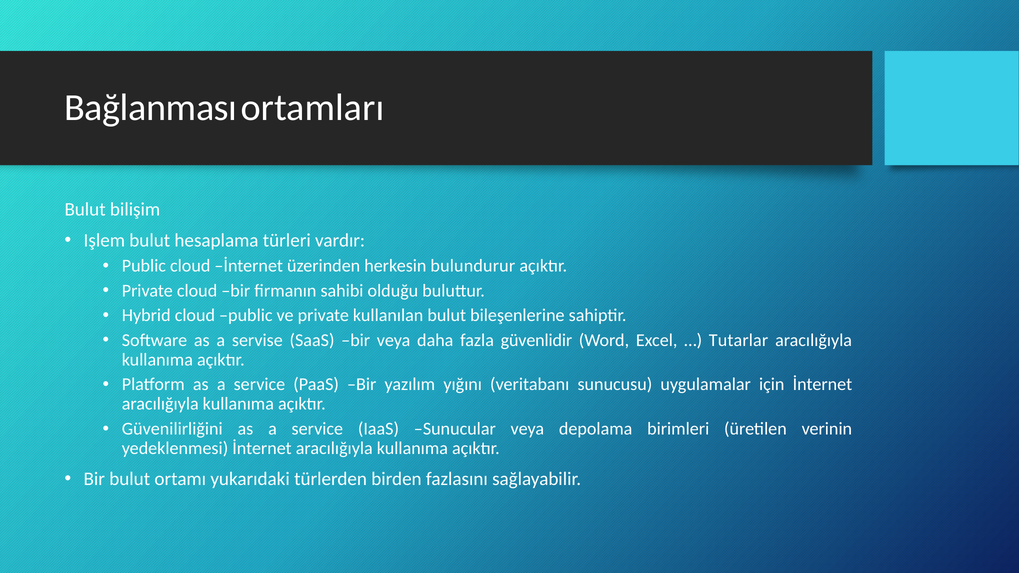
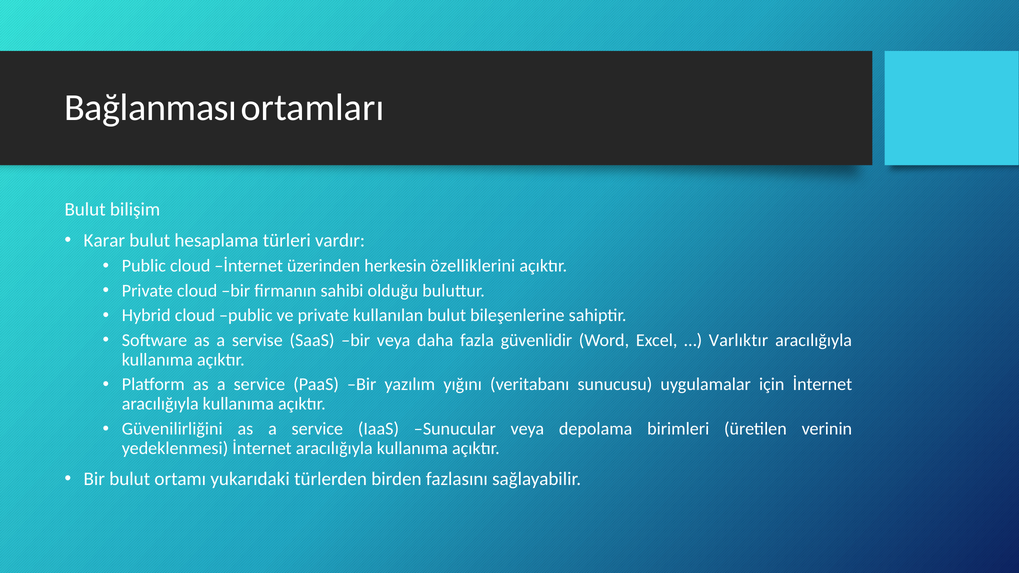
Işlem: Işlem -> Karar (104, 241)
bulundurur: bulundurur -> özelliklerini (473, 266)
Tutarlar: Tutarlar -> Varlıktır (739, 340)
